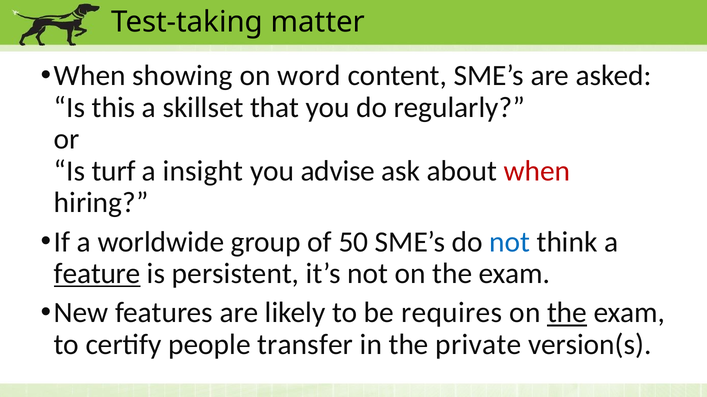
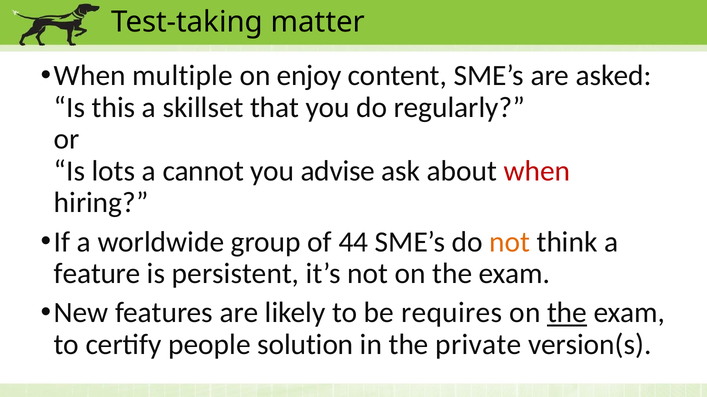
showing: showing -> multiple (183, 76)
word: word -> enjoy (309, 76)
turf: turf -> lots (113, 171)
insight: insight -> cannot (203, 171)
50: 50 -> 44 (353, 242)
not colour: blue -> orange (510, 242)
feature underline: present -> none (97, 274)
transfer: transfer -> solution (305, 345)
